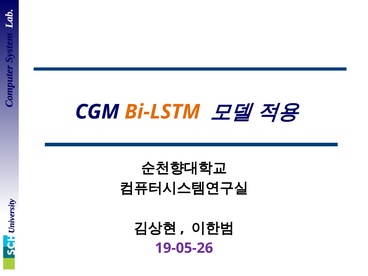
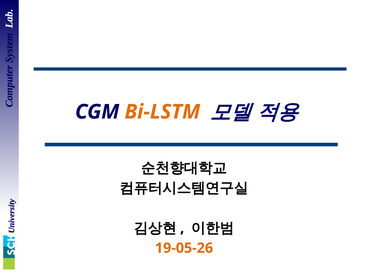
19-05-26 colour: purple -> orange (184, 248)
